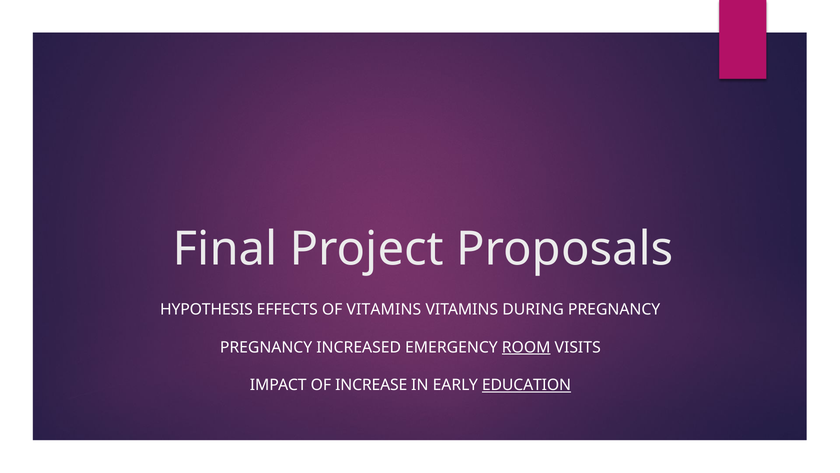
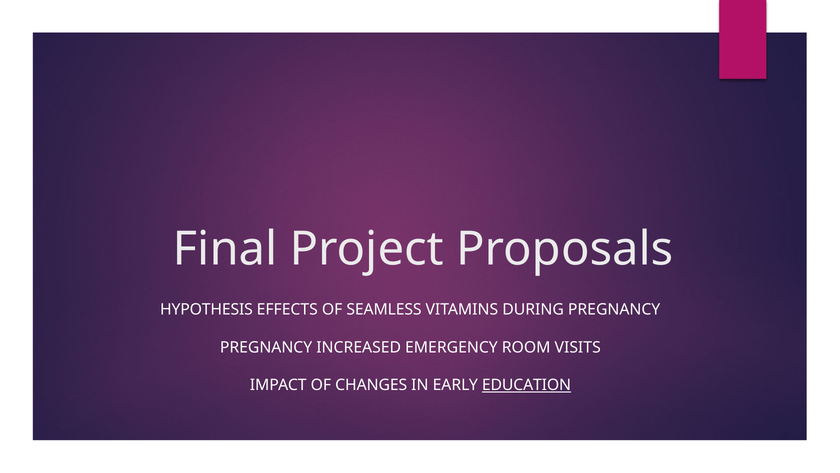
OF VITAMINS: VITAMINS -> SEAMLESS (384, 309)
ROOM underline: present -> none (526, 347)
INCREASE: INCREASE -> CHANGES (371, 385)
